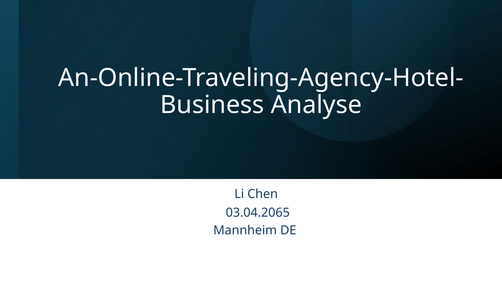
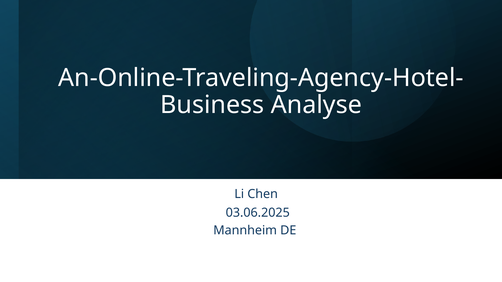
03.04.2065: 03.04.2065 -> 03.06.2025 (258, 213)
